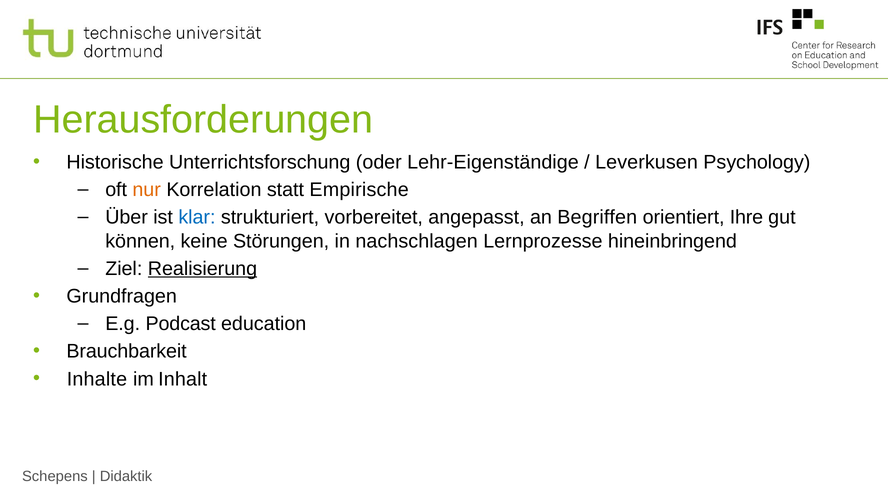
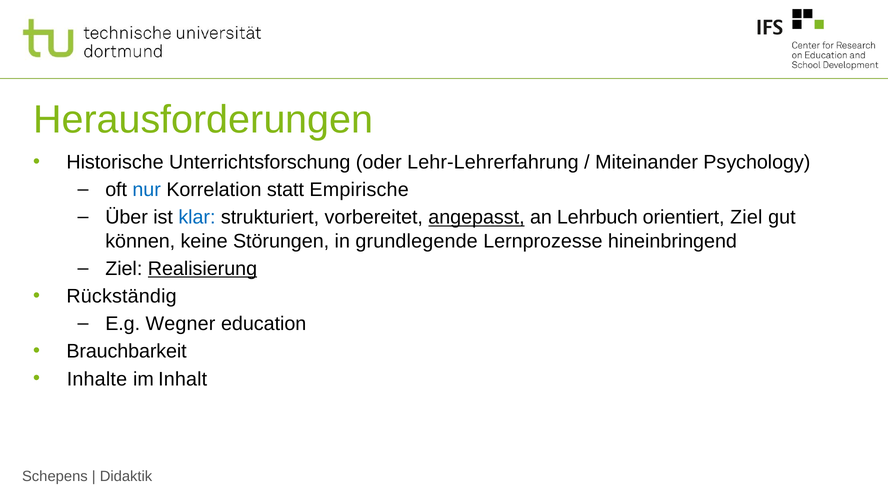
Lehr-Eigenständige: Lehr-Eigenständige -> Lehr-Lehrerfahrung (493, 162)
Leverkusen: Leverkusen -> Miteinander (647, 162)
nur colour: orange -> blue (147, 190)
angepasst underline: none -> present (476, 218)
Begriffen: Begriffen -> Lehrbuch (597, 218)
orientiert Ihre: Ihre -> Ziel (746, 218)
nachschlagen: nachschlagen -> grundlegende (417, 241)
Grundfragen: Grundfragen -> Rückständig (122, 297)
Podcast: Podcast -> Wegner (181, 324)
